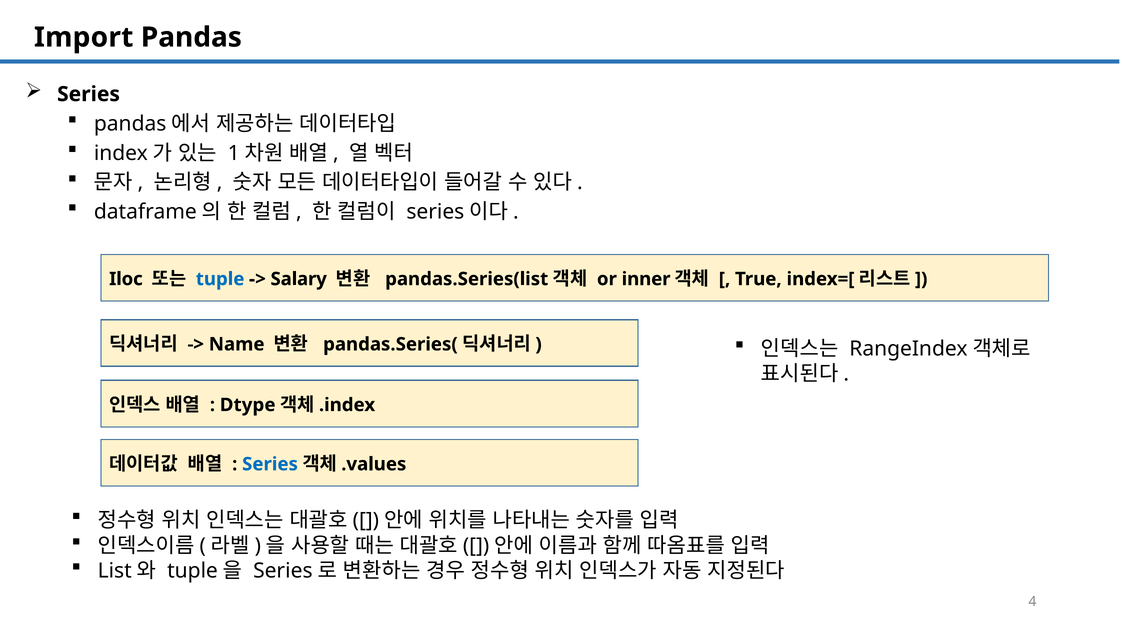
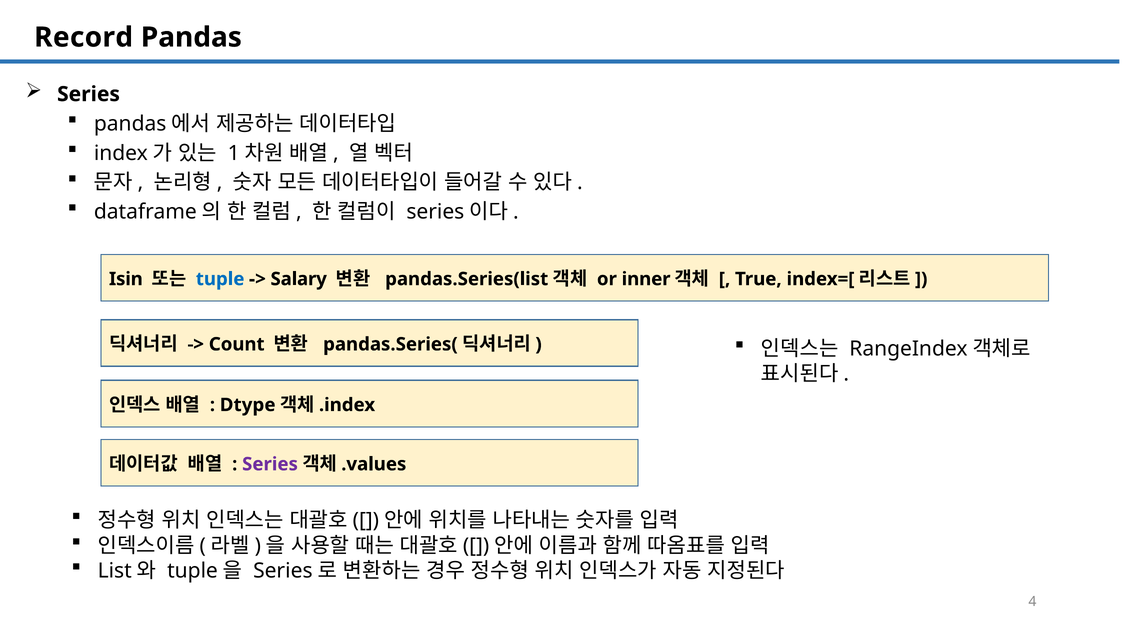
Import: Import -> Record (84, 37)
Iloc: Iloc -> Isin (126, 279)
Name: Name -> Count (237, 344)
Series colour: blue -> purple (270, 464)
